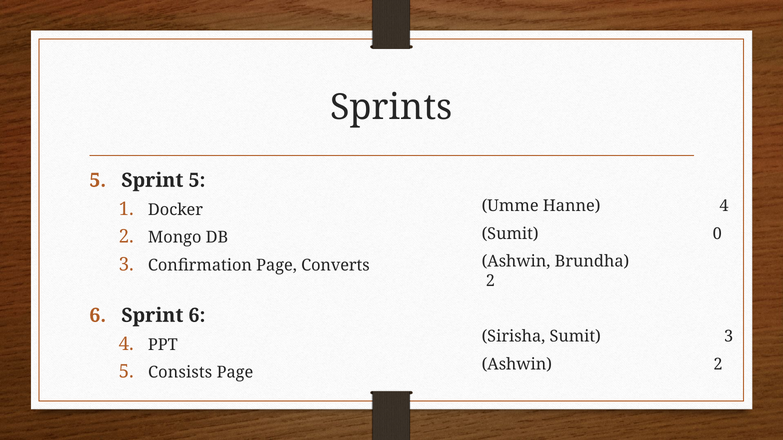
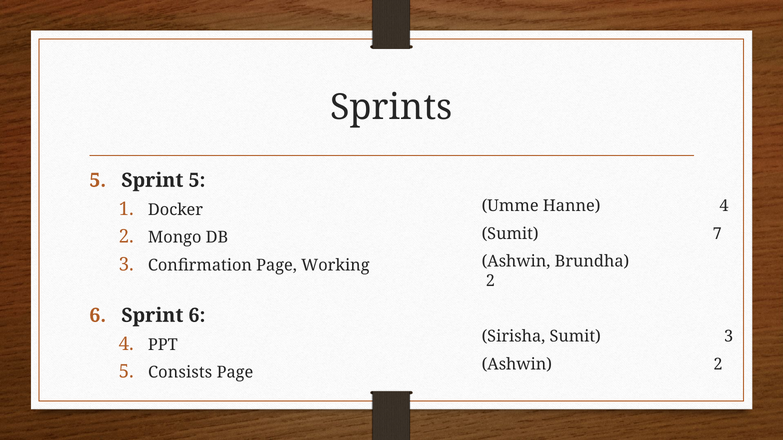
0: 0 -> 7 (717, 234)
Converts: Converts -> Working (335, 266)
